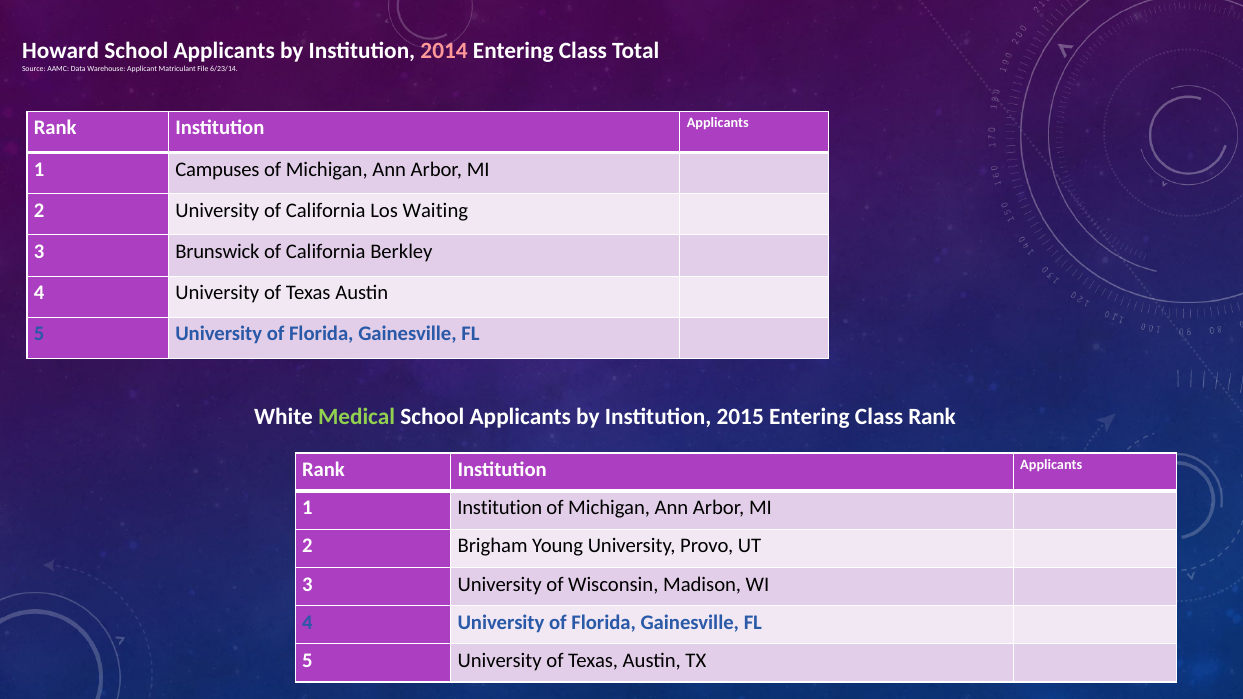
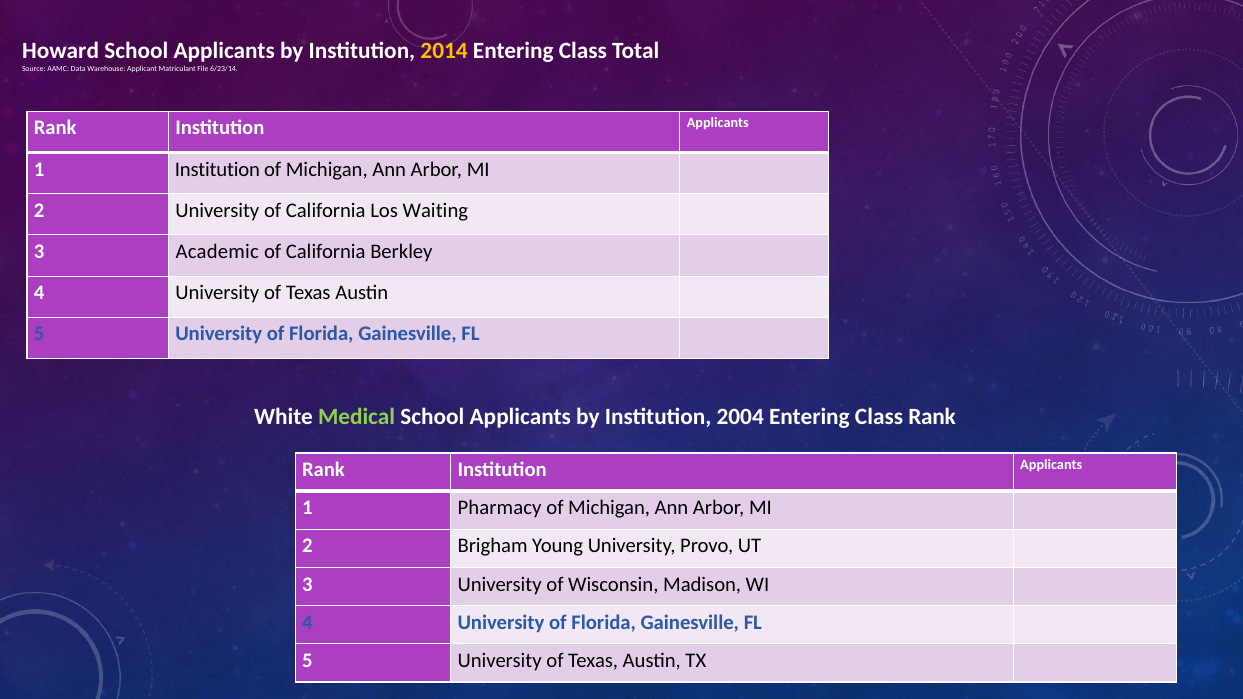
2014 colour: pink -> yellow (444, 51)
1 Campuses: Campuses -> Institution (217, 169)
Brunswick: Brunswick -> Academic (217, 252)
2015: 2015 -> 2004 (740, 417)
1 Institution: Institution -> Pharmacy (500, 508)
